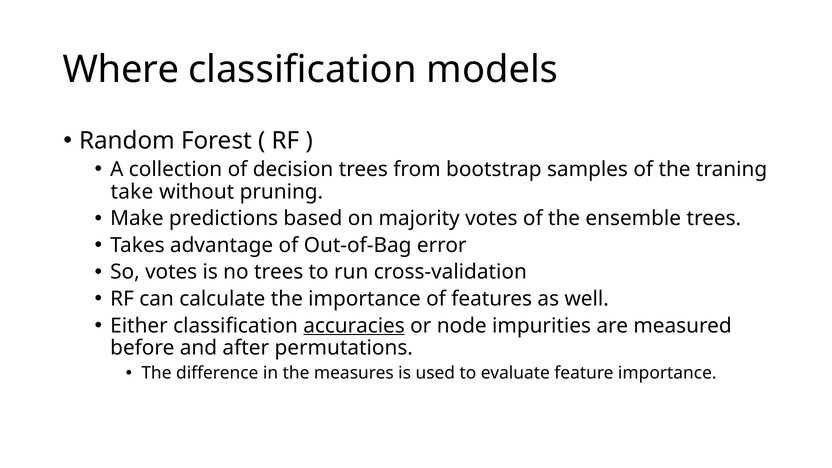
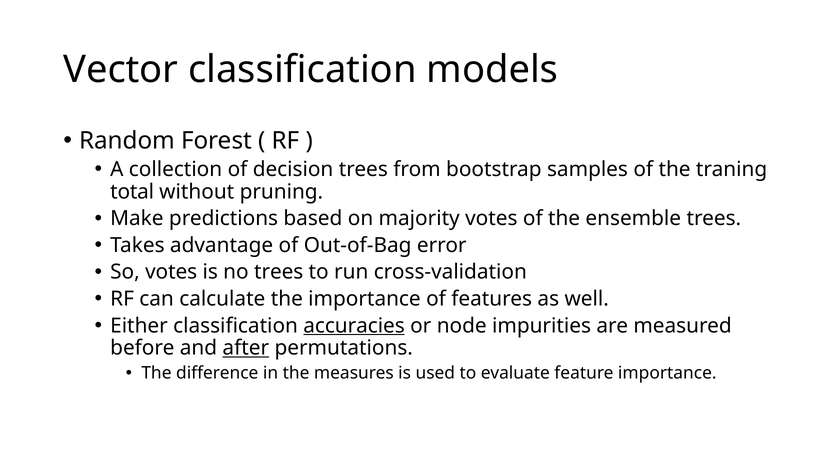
Where: Where -> Vector (121, 70)
take: take -> total (132, 192)
after underline: none -> present (246, 348)
